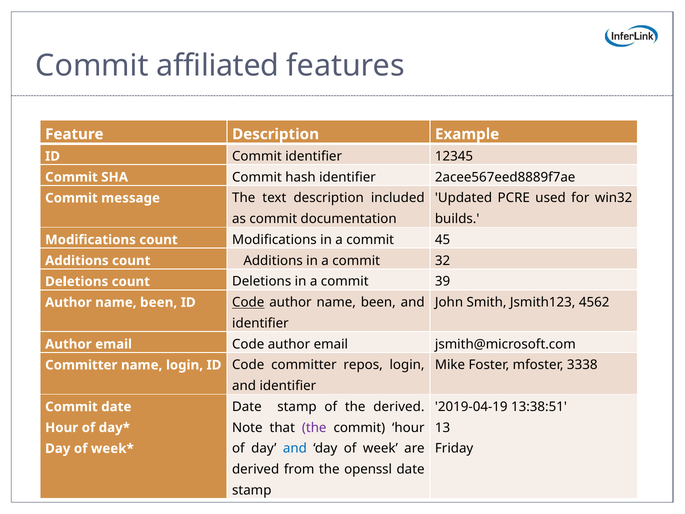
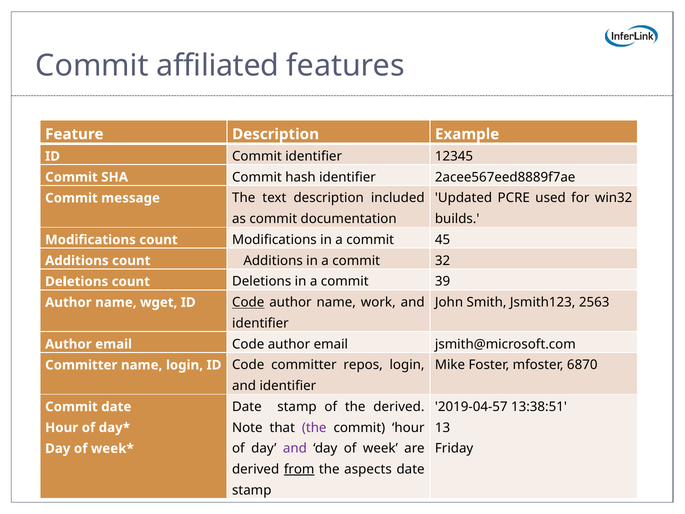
4562: 4562 -> 2563 (594, 302)
been: been -> wget (159, 302)
been: been -> work (378, 302)
3338: 3338 -> 6870 (582, 365)
2019-04-19: 2019-04-19 -> 2019-04-57 (471, 407)
and colour: blue -> purple (295, 448)
from underline: none -> present (299, 469)
openssl: openssl -> aspects (368, 469)
